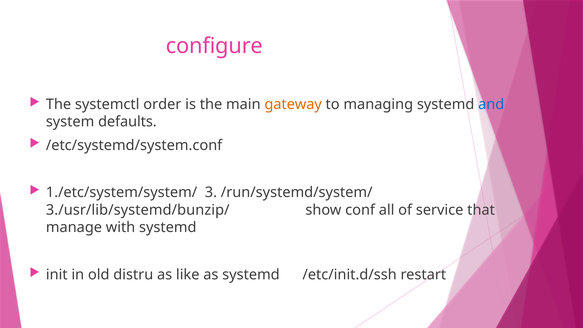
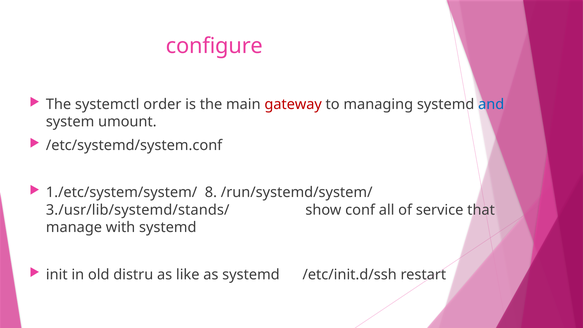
gateway colour: orange -> red (293, 104)
defaults: defaults -> umount (127, 122)
3: 3 -> 8 (211, 192)
3./usr/lib/systemd/bunzip/: 3./usr/lib/systemd/bunzip/ -> 3./usr/lib/systemd/stands/ (138, 210)
